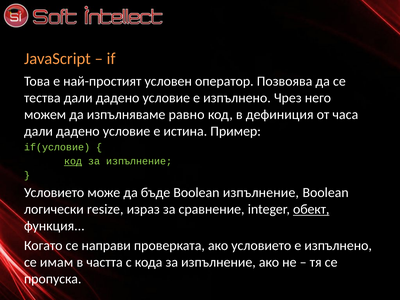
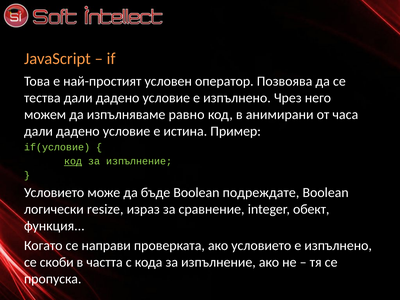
дефиниция: дефиниция -> анимирани (280, 115)
Boolean изпълнение: изпълнение -> подреждате (261, 193)
обект underline: present -> none (311, 209)
имам: имам -> скоби (57, 262)
